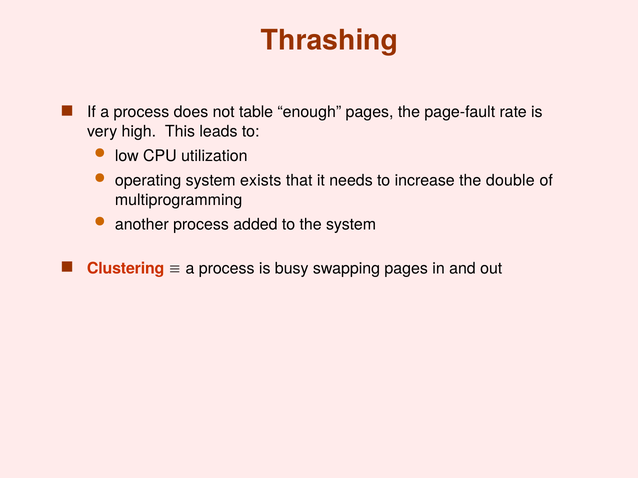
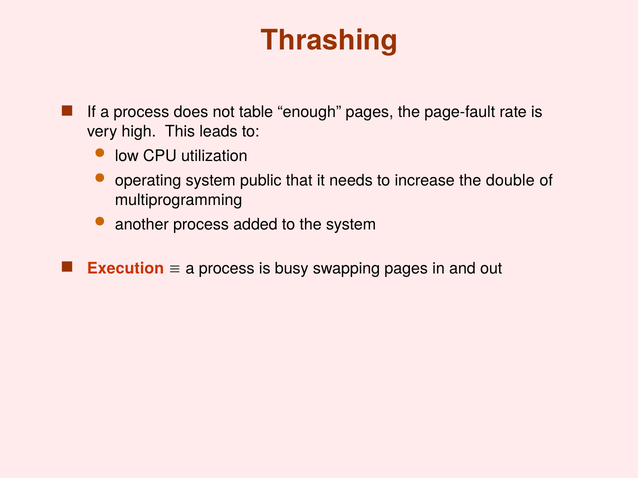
exists: exists -> public (261, 181)
Clustering: Clustering -> Execution (126, 269)
